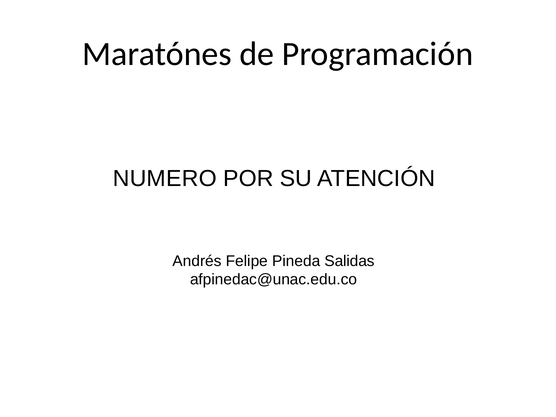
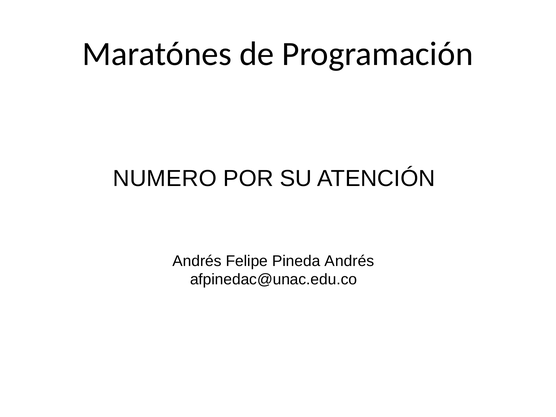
Pineda Salidas: Salidas -> Andrés (349, 261)
